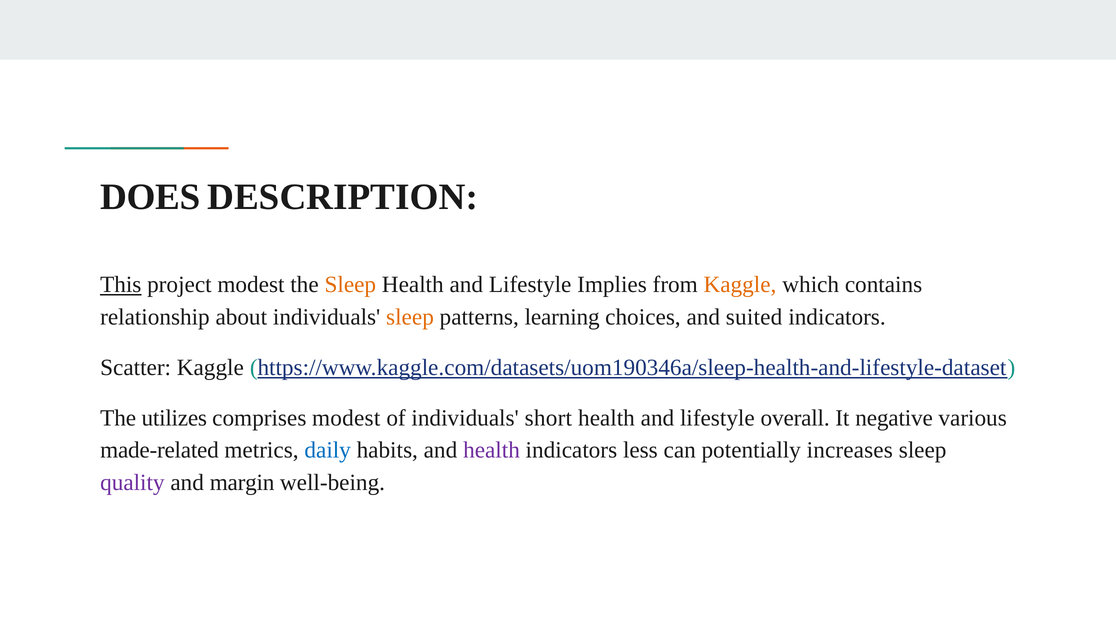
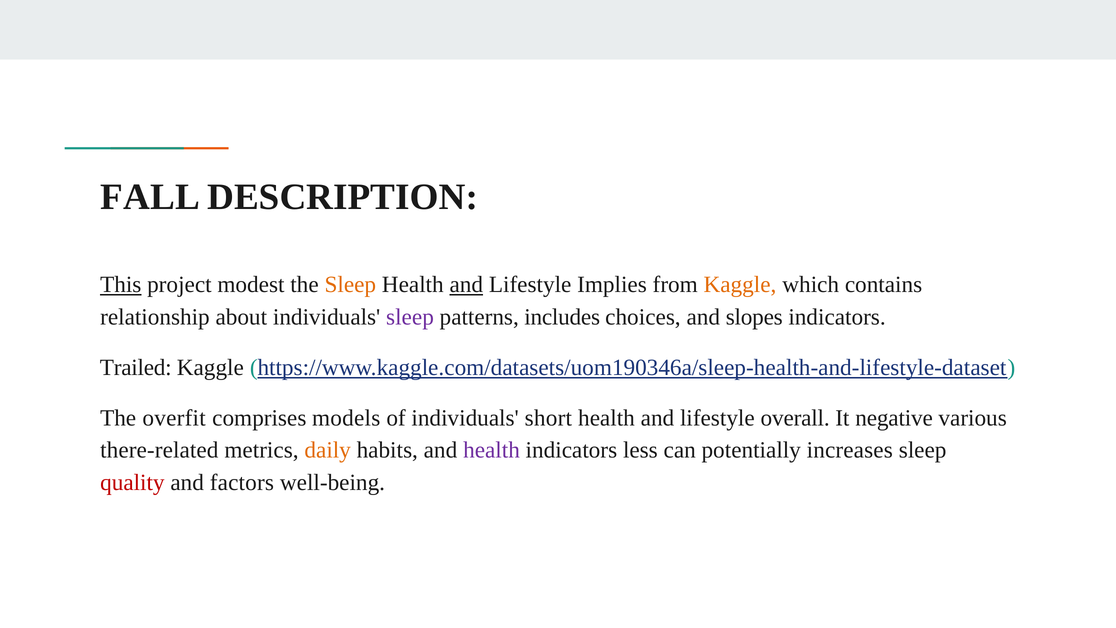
DOES: DOES -> FALL (150, 197)
and underline: none -> present (466, 285)
sleep colour: orange -> purple (410, 317)
learning: learning -> includes (562, 317)
suited: suited -> slopes (754, 317)
Scatter: Scatter -> Trailed (136, 367)
utilizes: utilizes -> overfit (174, 418)
comprises modest: modest -> models (346, 418)
made-related: made-related -> there-related (159, 450)
daily colour: blue -> orange (328, 450)
quality colour: purple -> red (132, 482)
margin: margin -> factors (242, 482)
